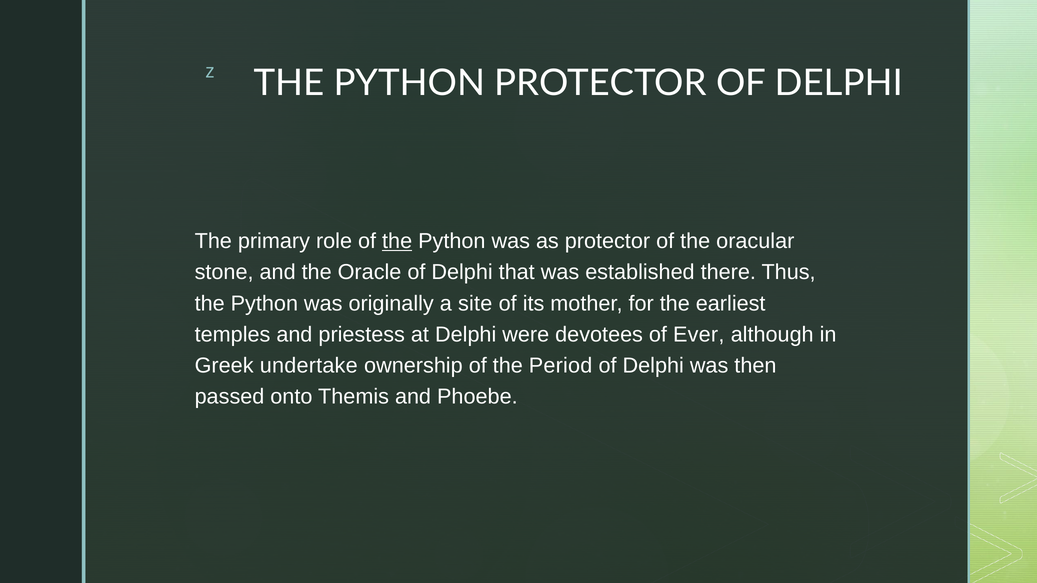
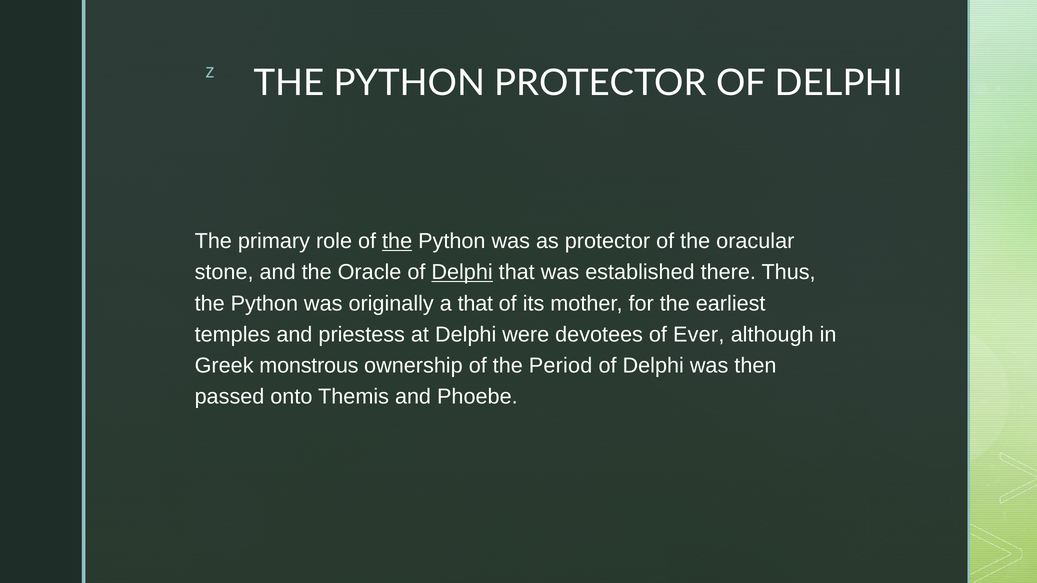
Delphi underline: none -> present (462, 272)
a site: site -> that (475, 304)
undertake: undertake -> monstrous (309, 366)
